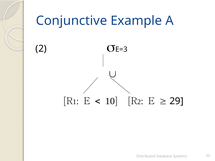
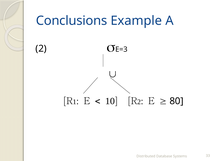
Conjunctive: Conjunctive -> Conclusions (72, 21)
29: 29 -> 80 (177, 101)
